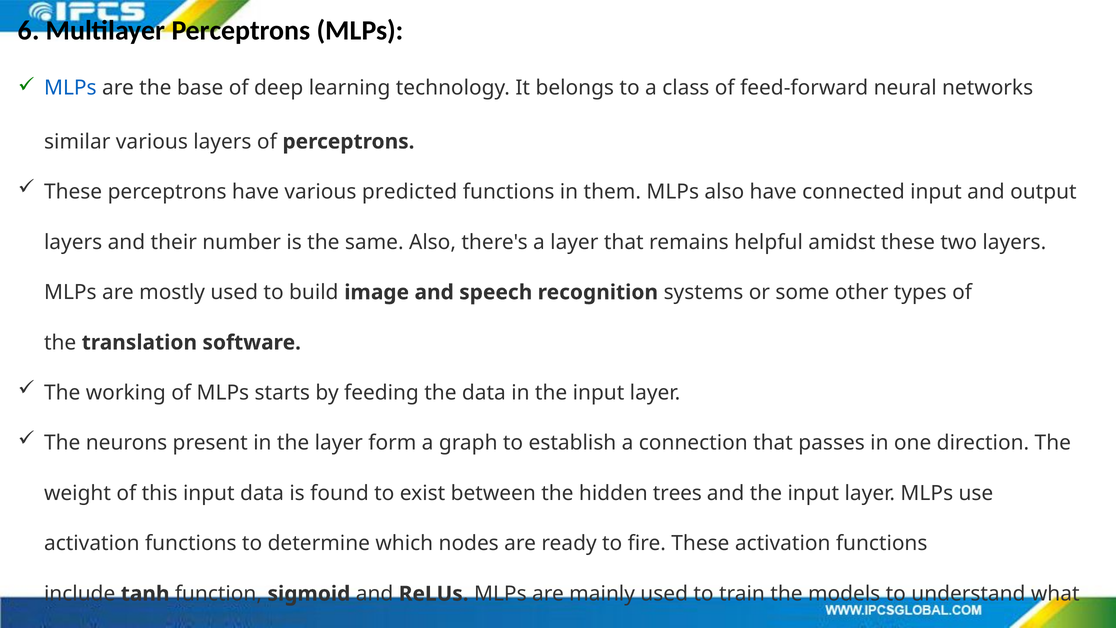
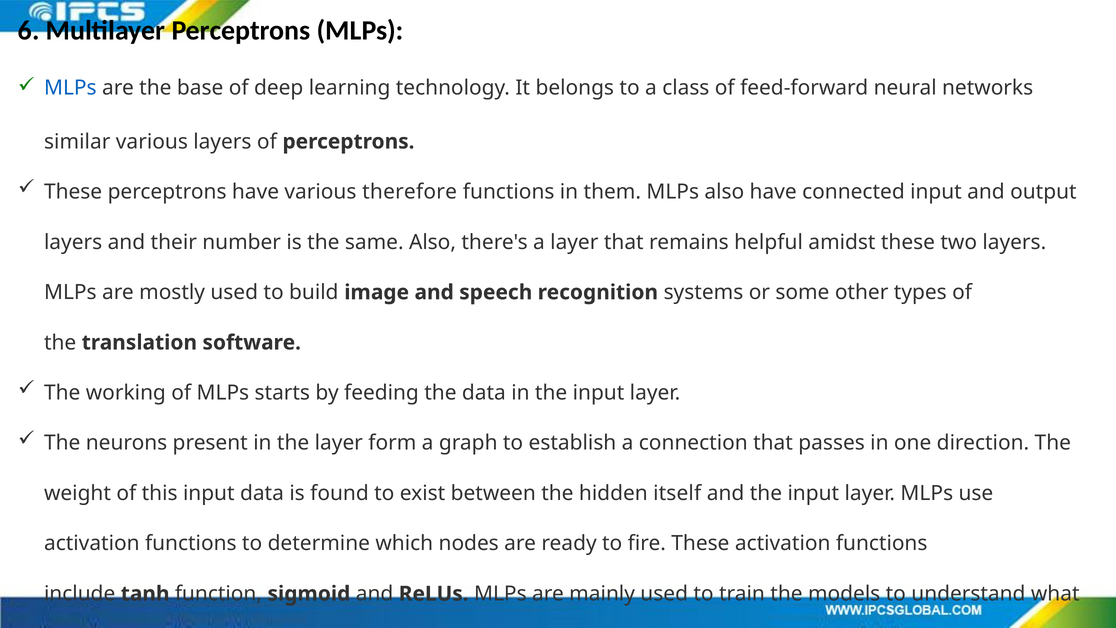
predicted: predicted -> therefore (410, 192)
trees: trees -> itself (677, 493)
